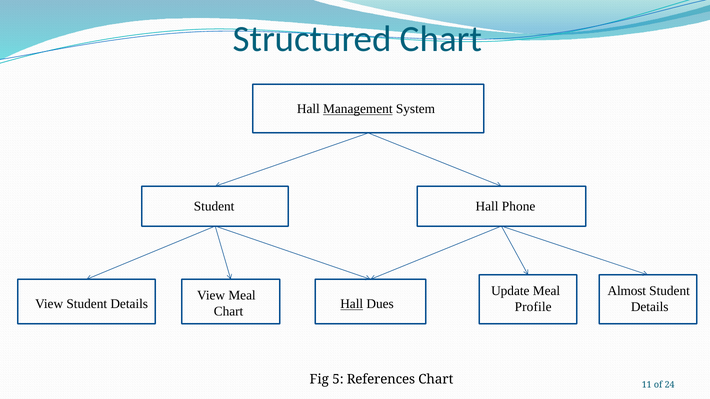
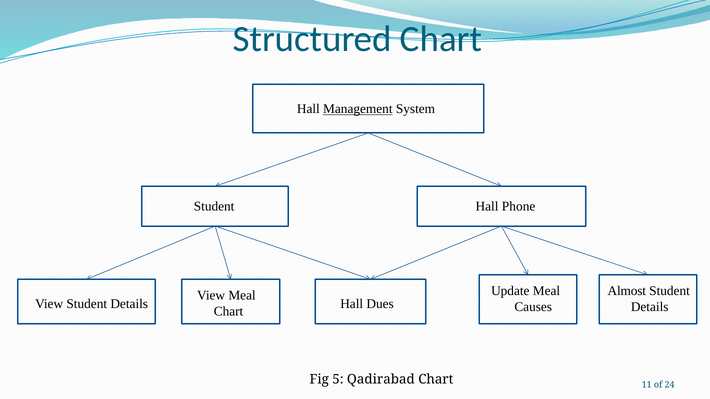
Hall underline: present -> none (352, 304)
Profile: Profile -> Causes (533, 307)
References: References -> Qadirabad (381, 380)
